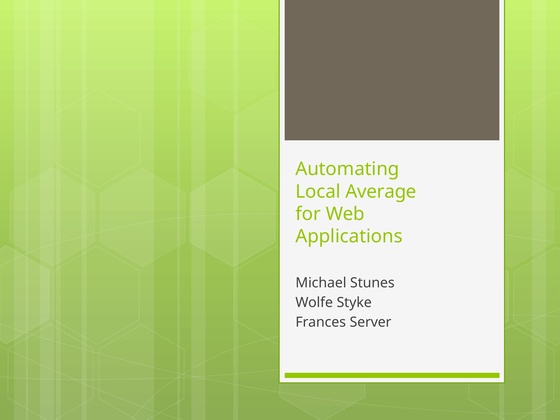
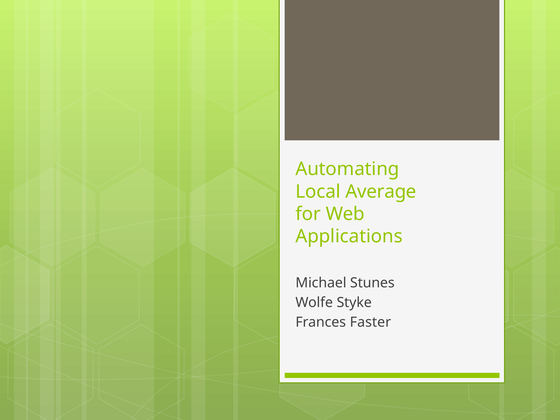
Server: Server -> Faster (370, 322)
